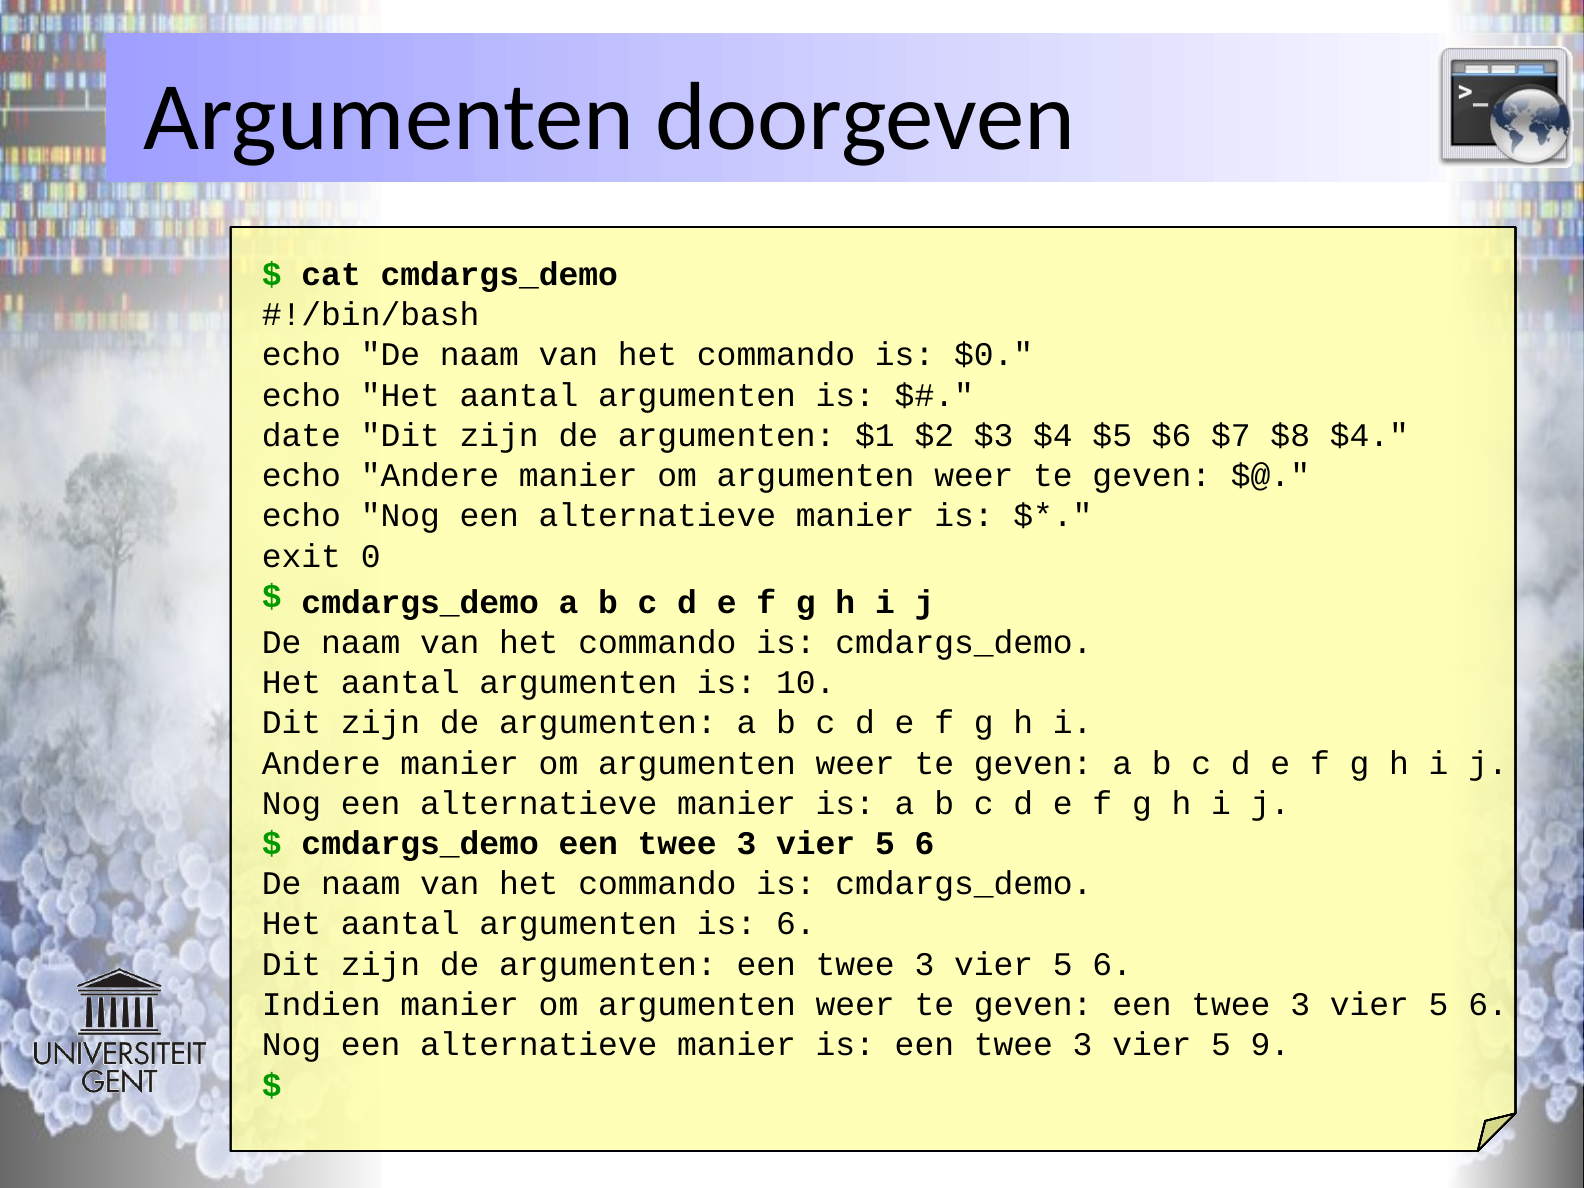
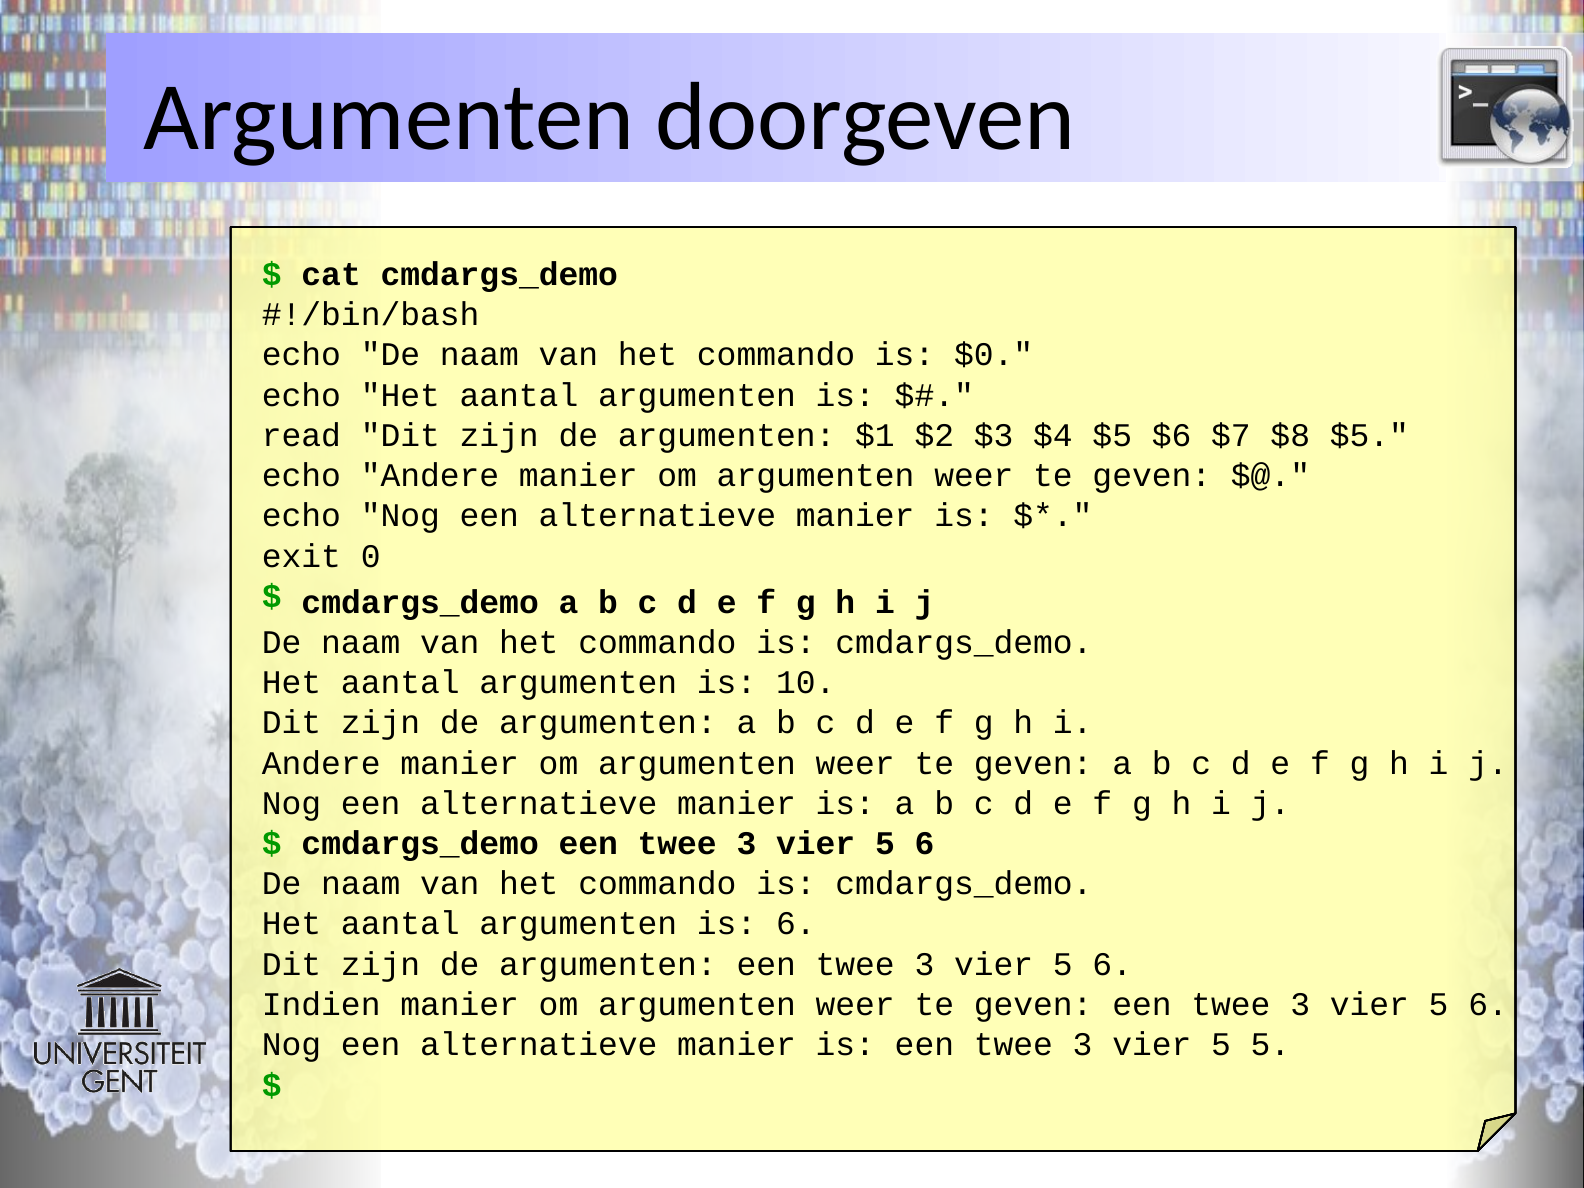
date: date -> read (301, 436)
$8 $4: $4 -> $5 (1369, 436)
5 9: 9 -> 5 (1270, 1045)
